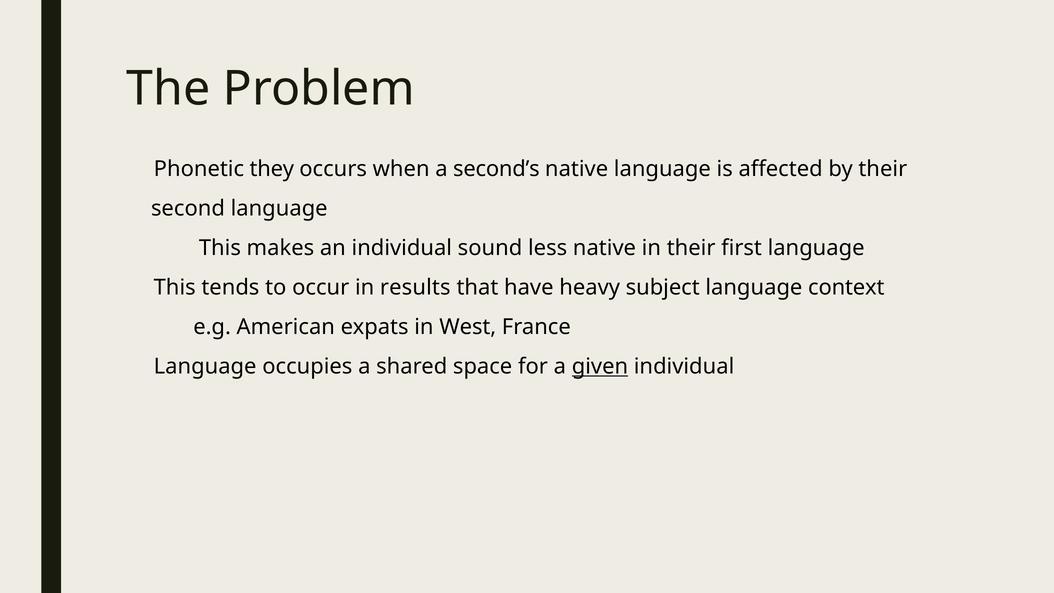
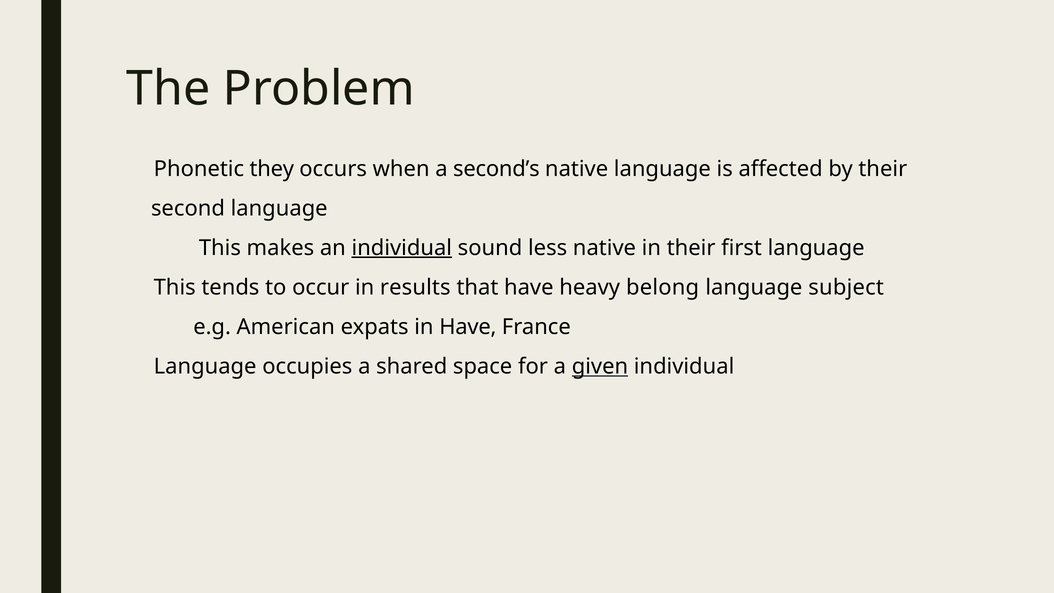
individual underline: none -> present (402, 248)
subject: subject -> belong (663, 287)
context: context -> subject (846, 287)
in West: West -> Have (468, 327)
